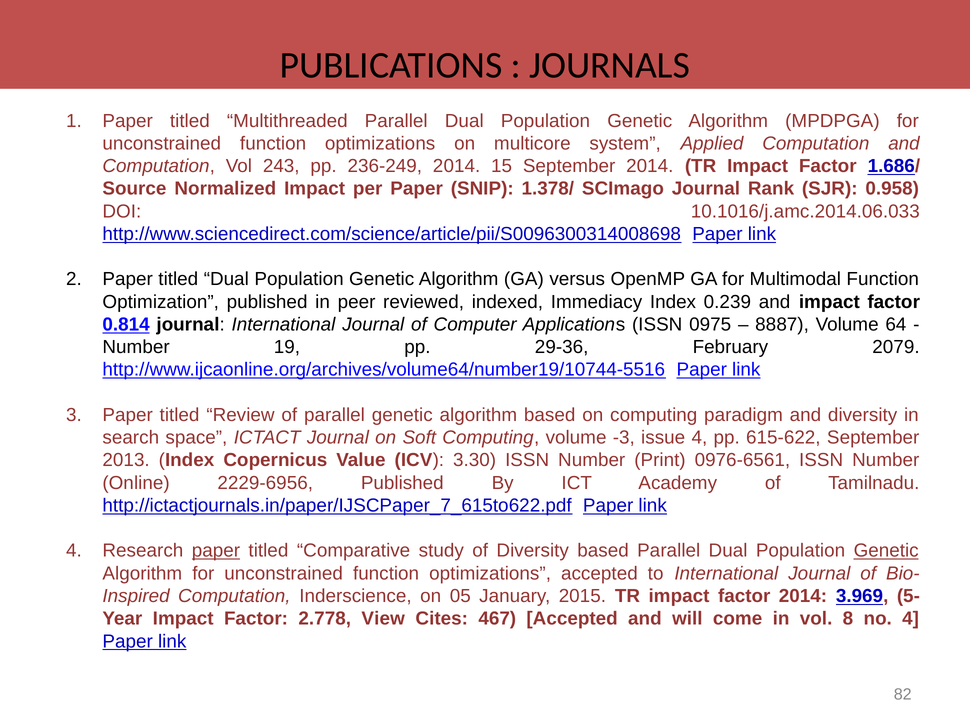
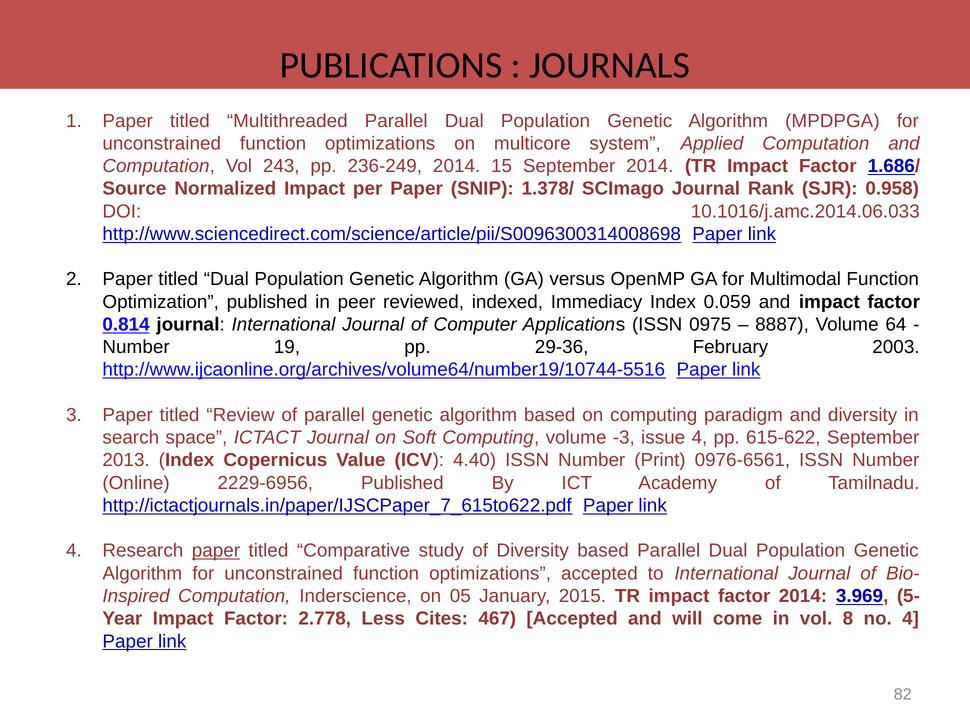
0.239: 0.239 -> 0.059 (727, 302)
2079: 2079 -> 2003 (896, 347)
3.30: 3.30 -> 4.40 (475, 461)
Genetic underline: present -> none (886, 551)
View: View -> Less (383, 619)
